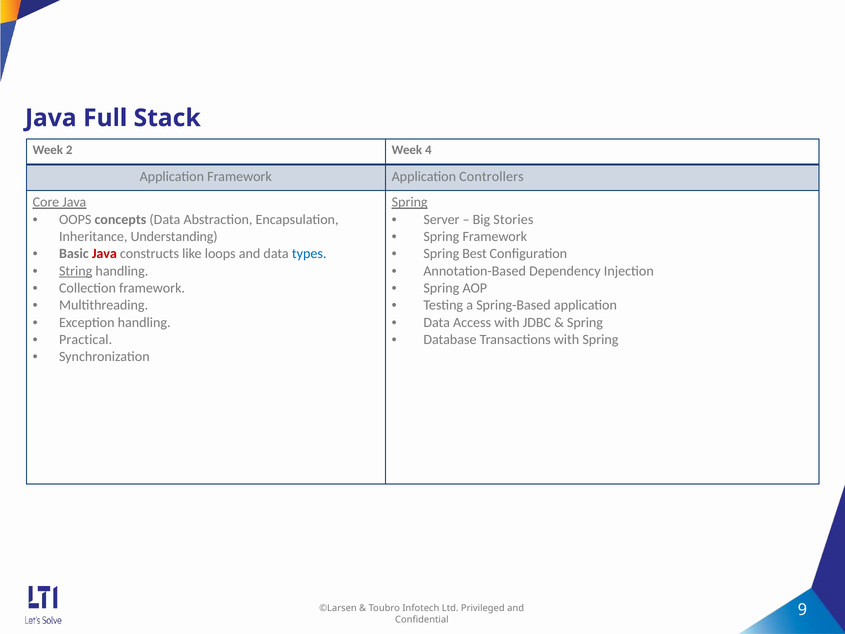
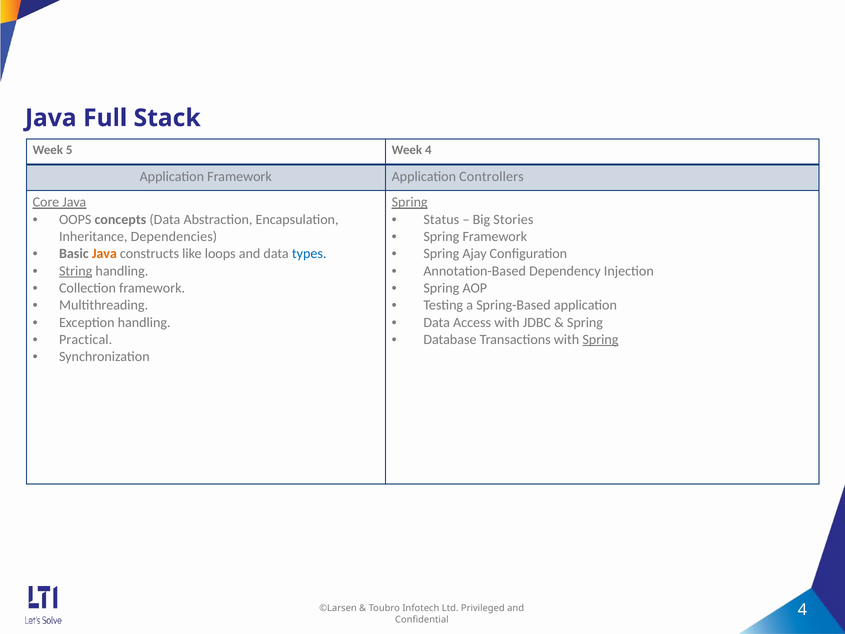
2: 2 -> 5 (69, 150)
Server: Server -> Status (441, 219)
Understanding: Understanding -> Dependencies (174, 236)
Java colour: red -> orange (104, 254)
Best: Best -> Ajay (475, 254)
Spring underline: none -> present (600, 339)
9: 9 -> 4 (802, 610)
